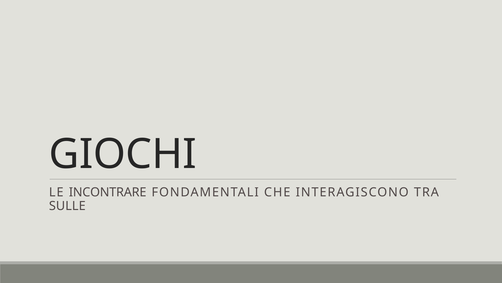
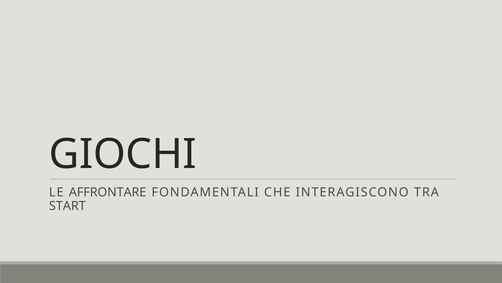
INCONTRARE: INCONTRARE -> AFFRONTARE (108, 192)
SULLE: SULLE -> START (67, 205)
